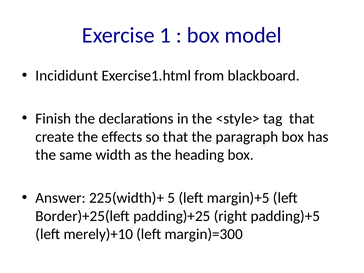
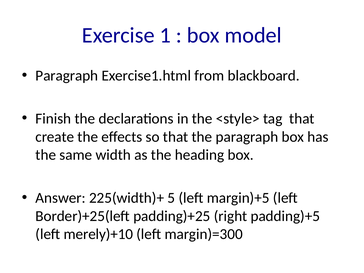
Incididunt: Incididunt -> Paragraph (67, 76)
